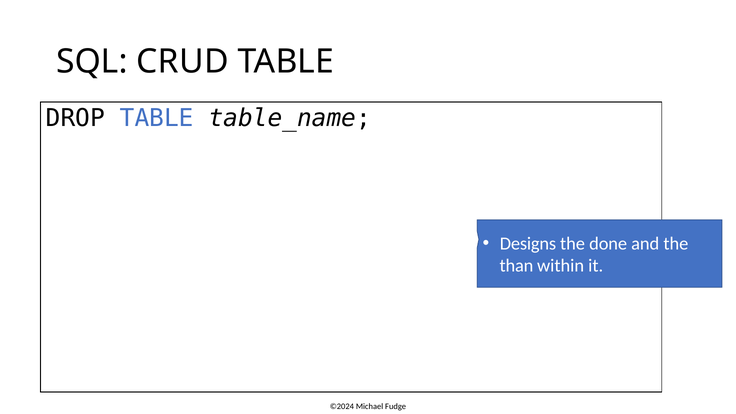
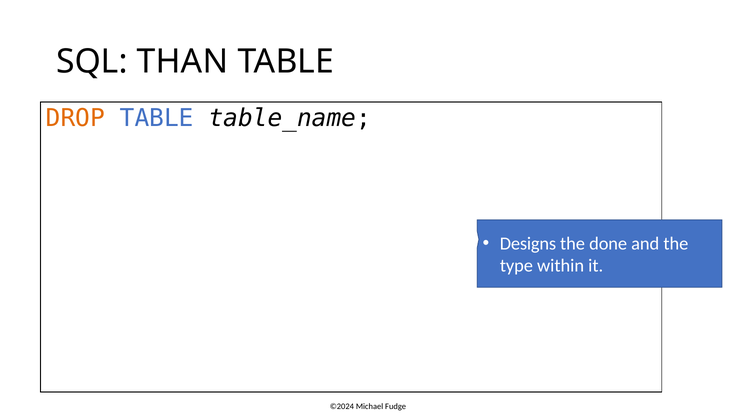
CRUD: CRUD -> THAN (182, 62)
DROP colour: black -> orange (75, 118)
than: than -> type (516, 266)
